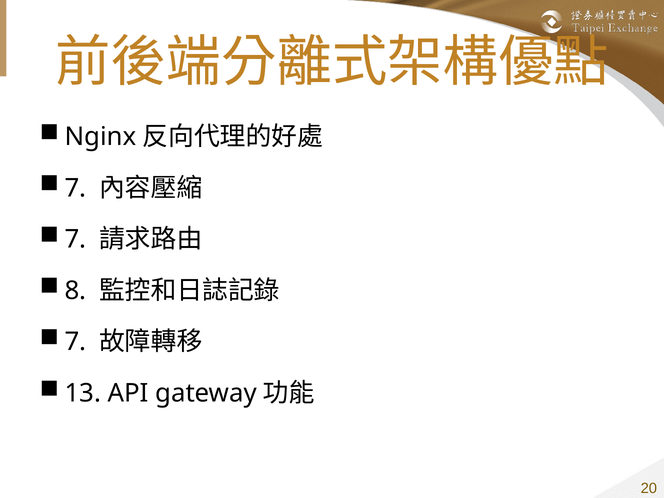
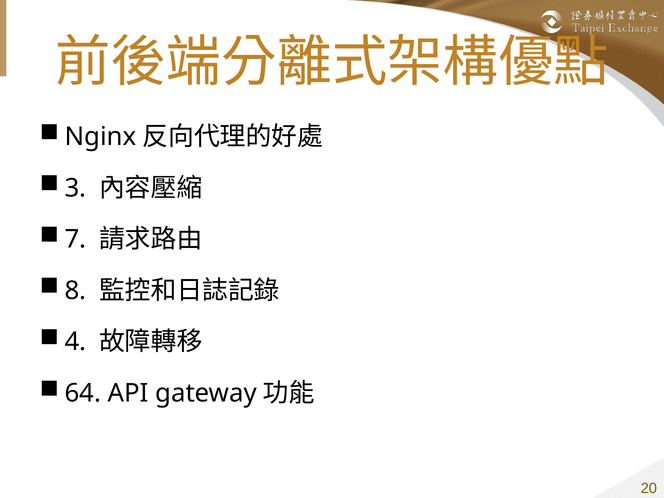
7: 7 -> 3 (75, 188)
7: 7 -> 4 (75, 342)
13: 13 -> 64 (83, 393)
